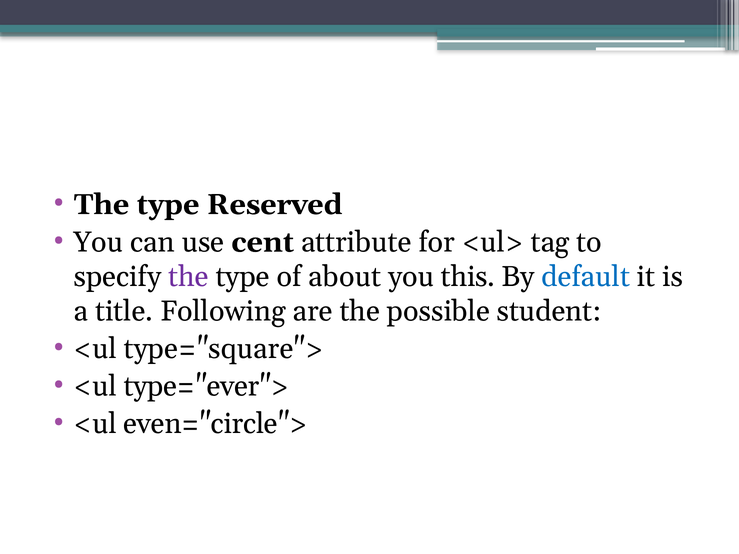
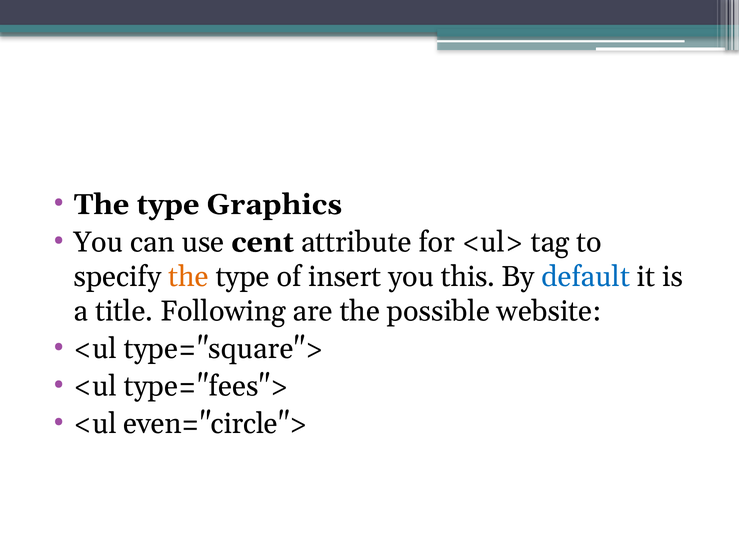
Reserved: Reserved -> Graphics (274, 205)
the colour: purple -> orange (188, 277)
about: about -> insert (345, 277)
student: student -> website (549, 311)
type="ever">: type="ever"> -> type="fees"> (206, 386)
